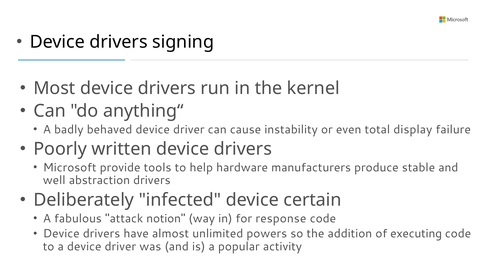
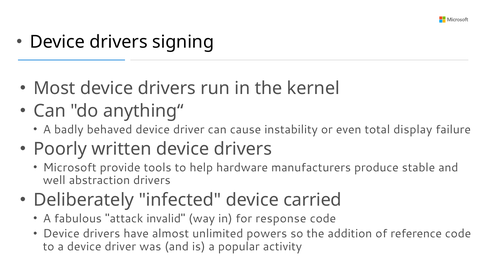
certain: certain -> carried (313, 200)
notion: notion -> invalid (166, 219)
executing: executing -> reference (416, 234)
